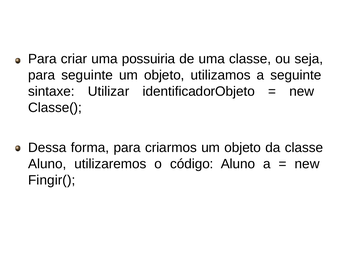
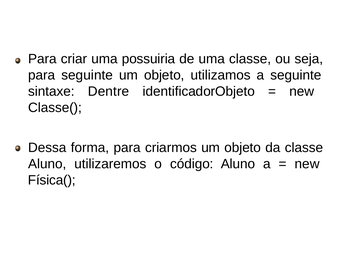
Utilizar: Utilizar -> Dentre (109, 91)
Fingir(: Fingir( -> Física( (52, 180)
